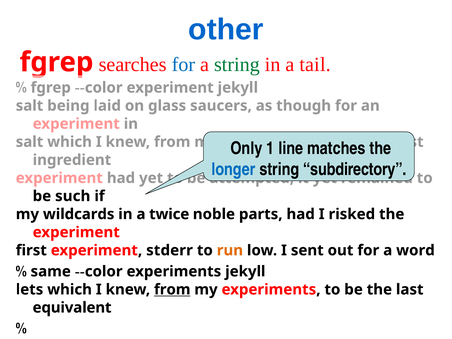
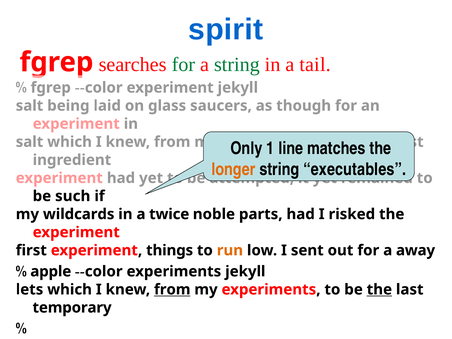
other: other -> spirit (226, 30)
for colour: blue -> green (183, 65)
longer colour: blue -> orange (233, 169)
subdirectory: subdirectory -> executables (355, 169)
stderr: stderr -> things (170, 250)
word: word -> away (416, 250)
same: same -> apple (51, 271)
the underline: none -> present (379, 290)
equivalent: equivalent -> temporary (72, 308)
